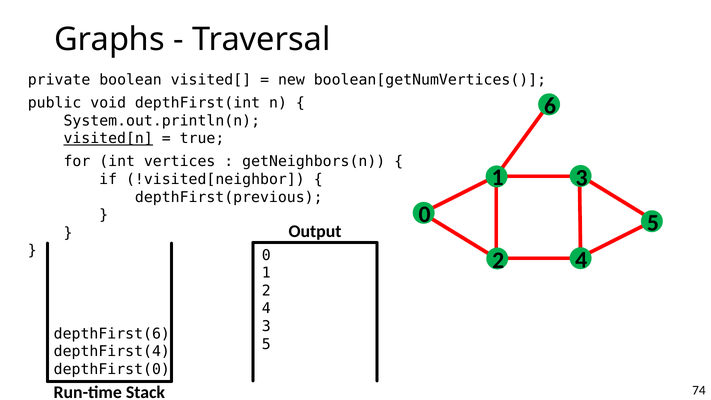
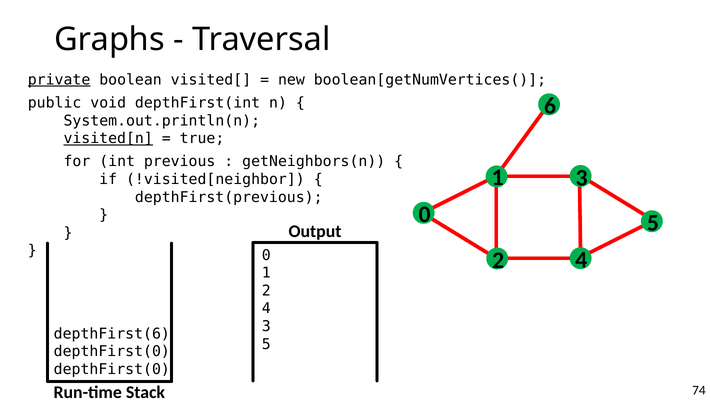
private underline: none -> present (59, 80)
vertices: vertices -> previous (180, 162)
depthFirst(4: depthFirst(4 -> depthFirst(0 (112, 352)
